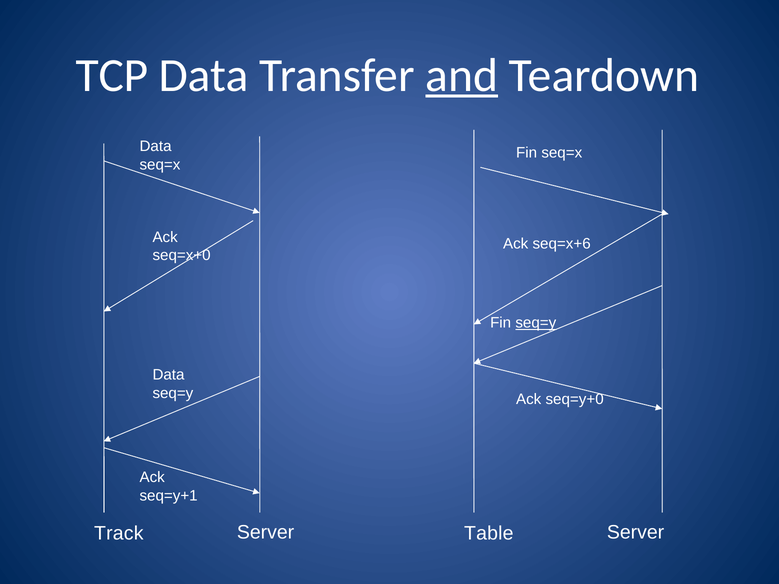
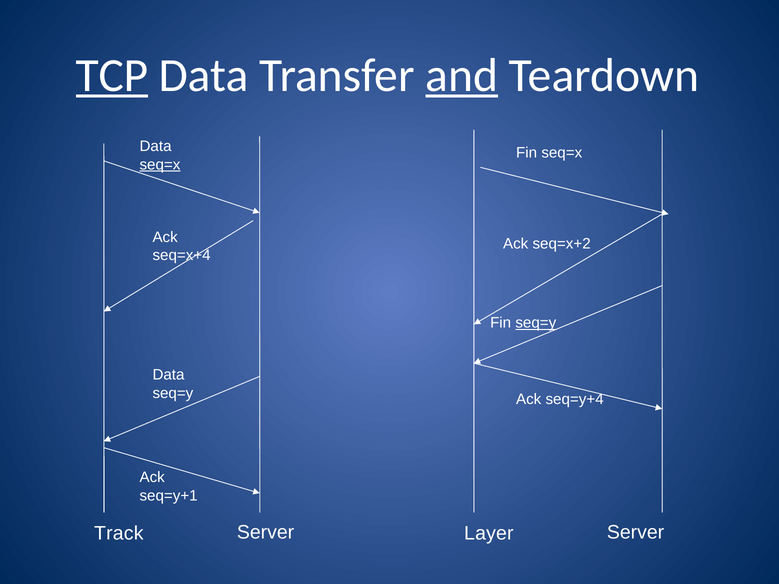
TCP underline: none -> present (112, 75)
seq=x underline: none -> present (160, 165)
seq=x+6: seq=x+6 -> seq=x+2 (562, 244)
seq=x+0: seq=x+0 -> seq=x+4 (182, 256)
seq=y+0: seq=y+0 -> seq=y+4 (575, 400)
Table: Table -> Layer (489, 534)
